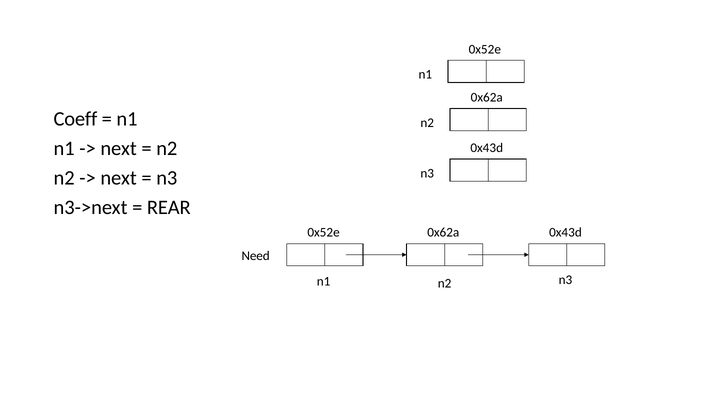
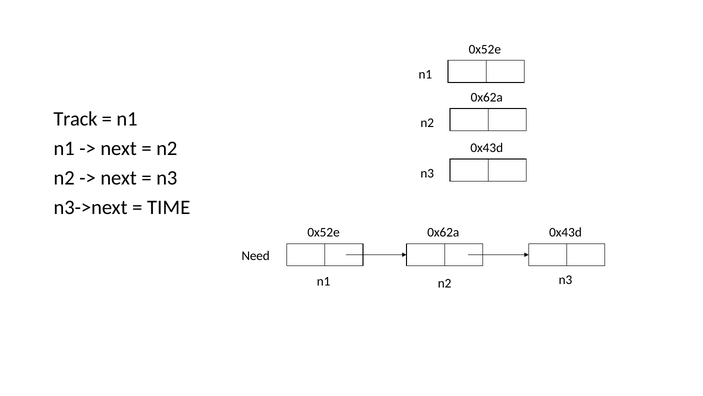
Coeff: Coeff -> Track (75, 119)
REAR: REAR -> TIME (169, 207)
